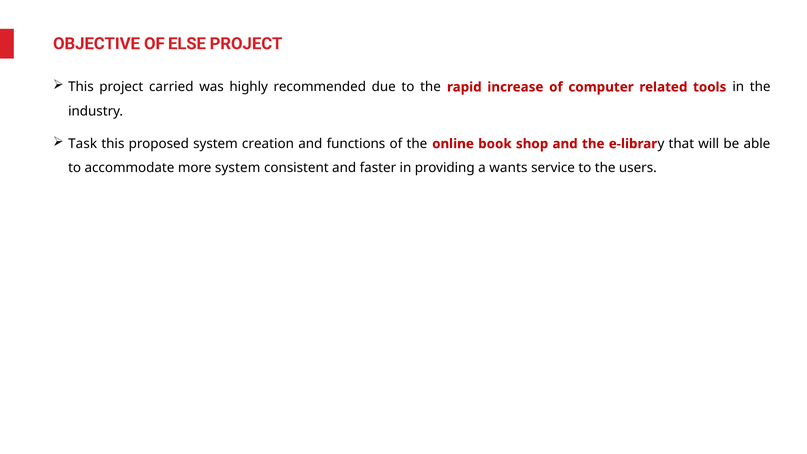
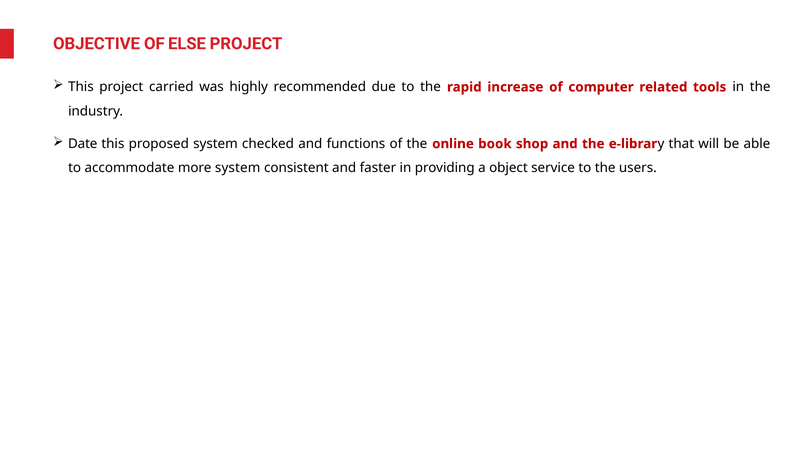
Task: Task -> Date (83, 144)
creation: creation -> checked (268, 144)
wants: wants -> object (508, 168)
